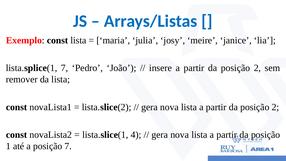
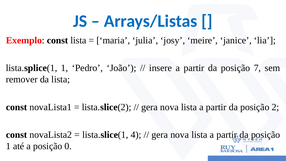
lista.splice(1 7: 7 -> 1 (65, 68)
2: 2 -> 7 (257, 68)
posição 7: 7 -> 0 (68, 146)
